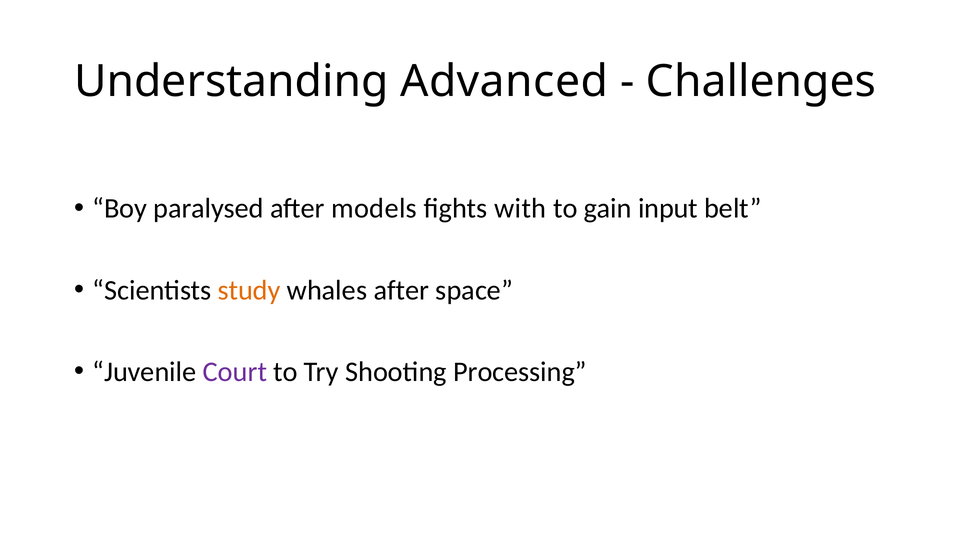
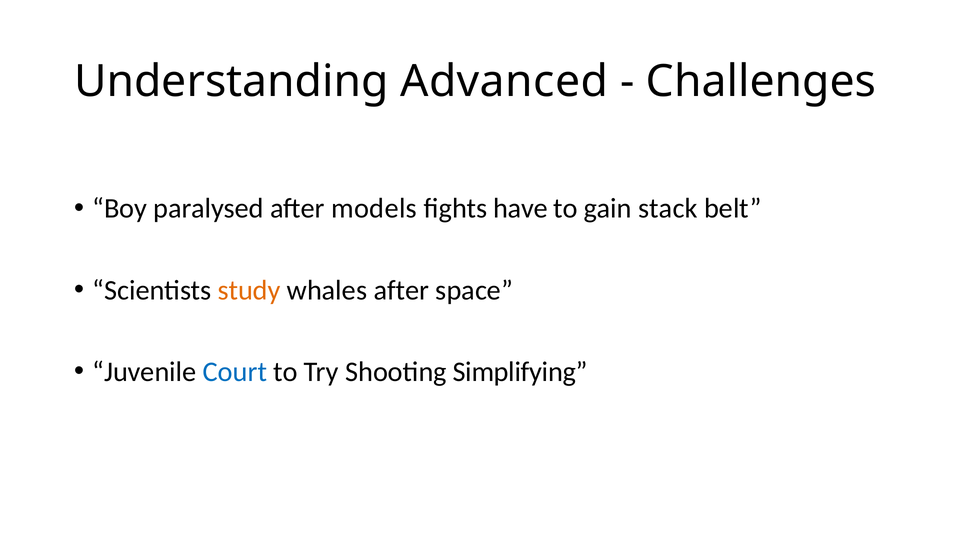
with: with -> have (520, 209)
input: input -> stack (668, 209)
Court colour: purple -> blue (235, 372)
Processing: Processing -> Simplifying (520, 372)
